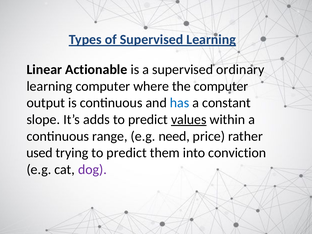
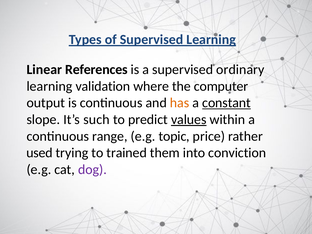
Actionable: Actionable -> References (96, 70)
learning computer: computer -> validation (103, 86)
has colour: blue -> orange (180, 103)
constant underline: none -> present (227, 103)
adds: adds -> such (96, 120)
need: need -> topic (174, 136)
trying to predict: predict -> trained (127, 153)
